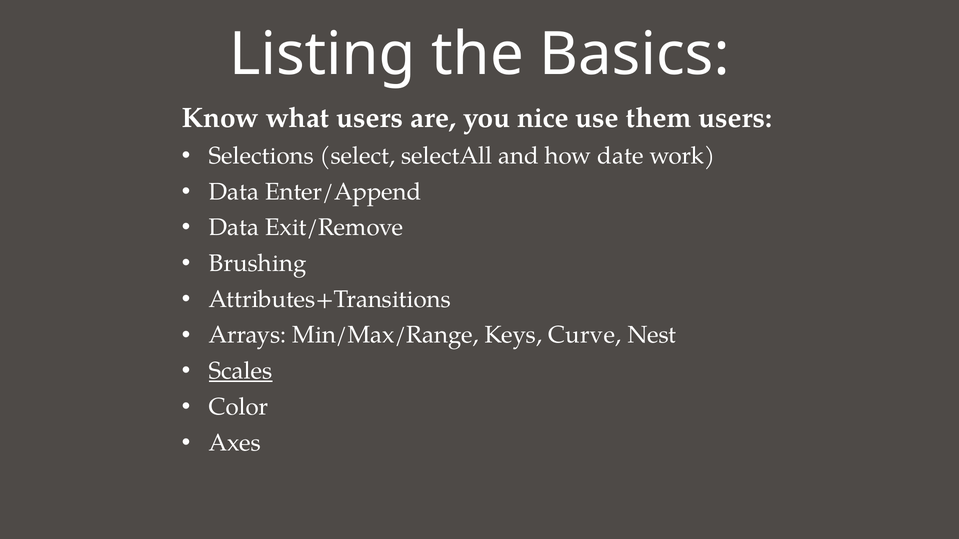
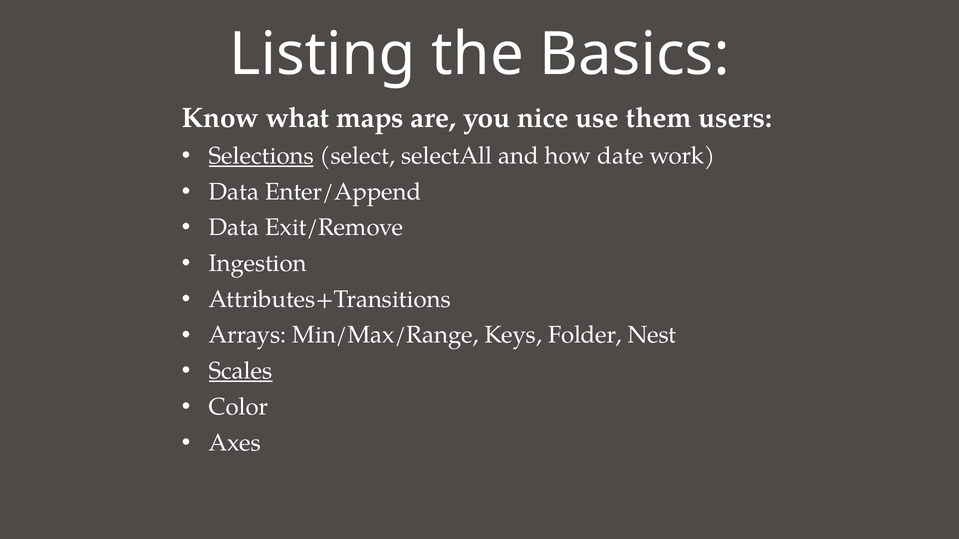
what users: users -> maps (370, 118)
Selections underline: none -> present (261, 156)
Brushing: Brushing -> Ingestion (258, 264)
Curve: Curve -> Folder (585, 335)
